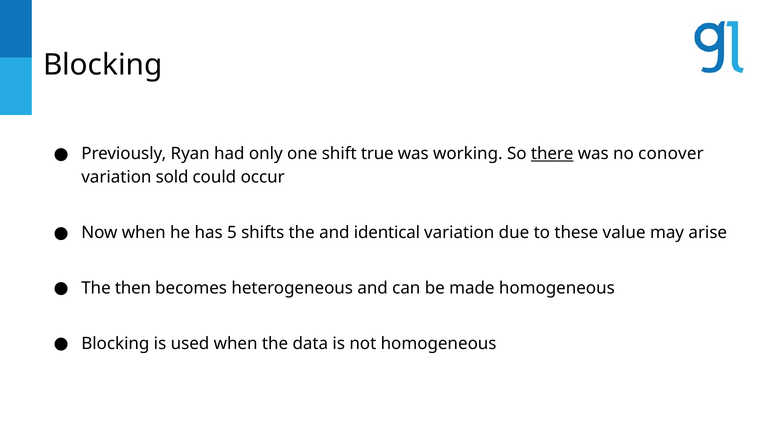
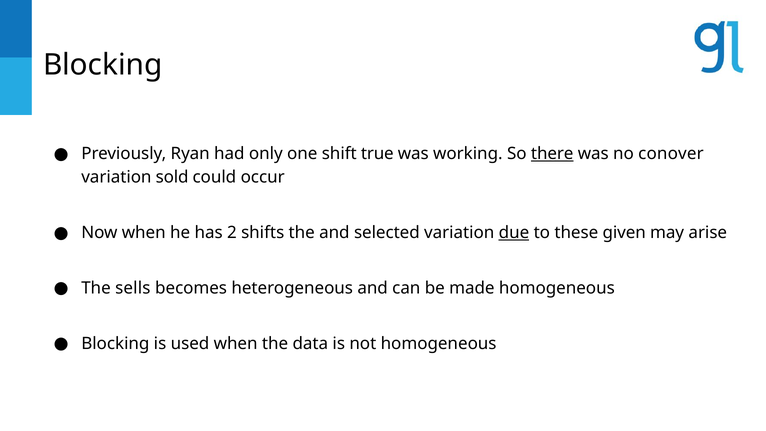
5: 5 -> 2 (232, 233)
identical: identical -> selected (387, 233)
due underline: none -> present (514, 233)
value: value -> given (624, 233)
then: then -> sells (133, 288)
